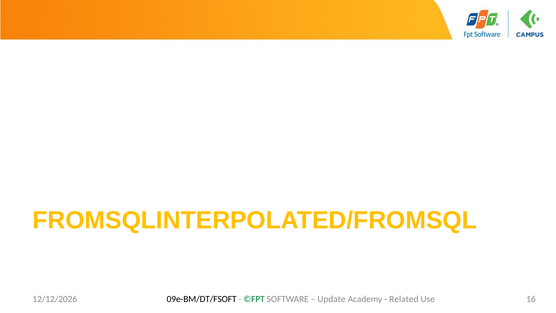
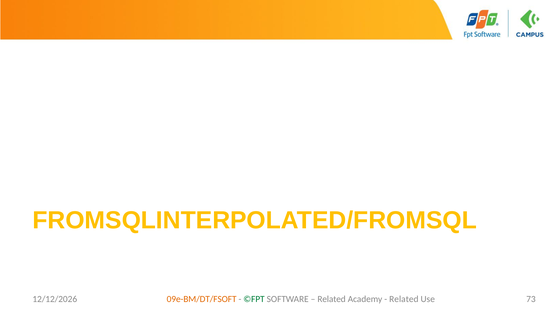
09e-BM/DT/FSOFT colour: black -> orange (202, 299)
Update: Update -> Related (332, 299)
16: 16 -> 73 (531, 299)
